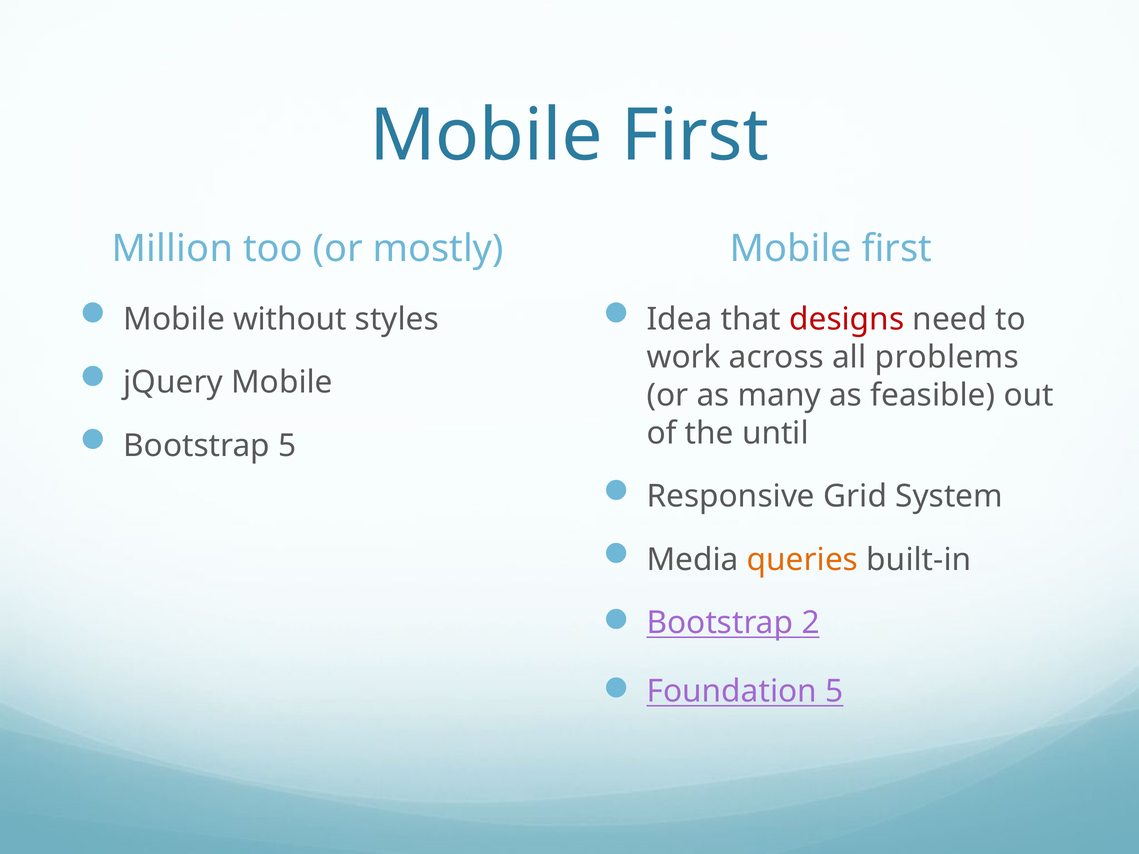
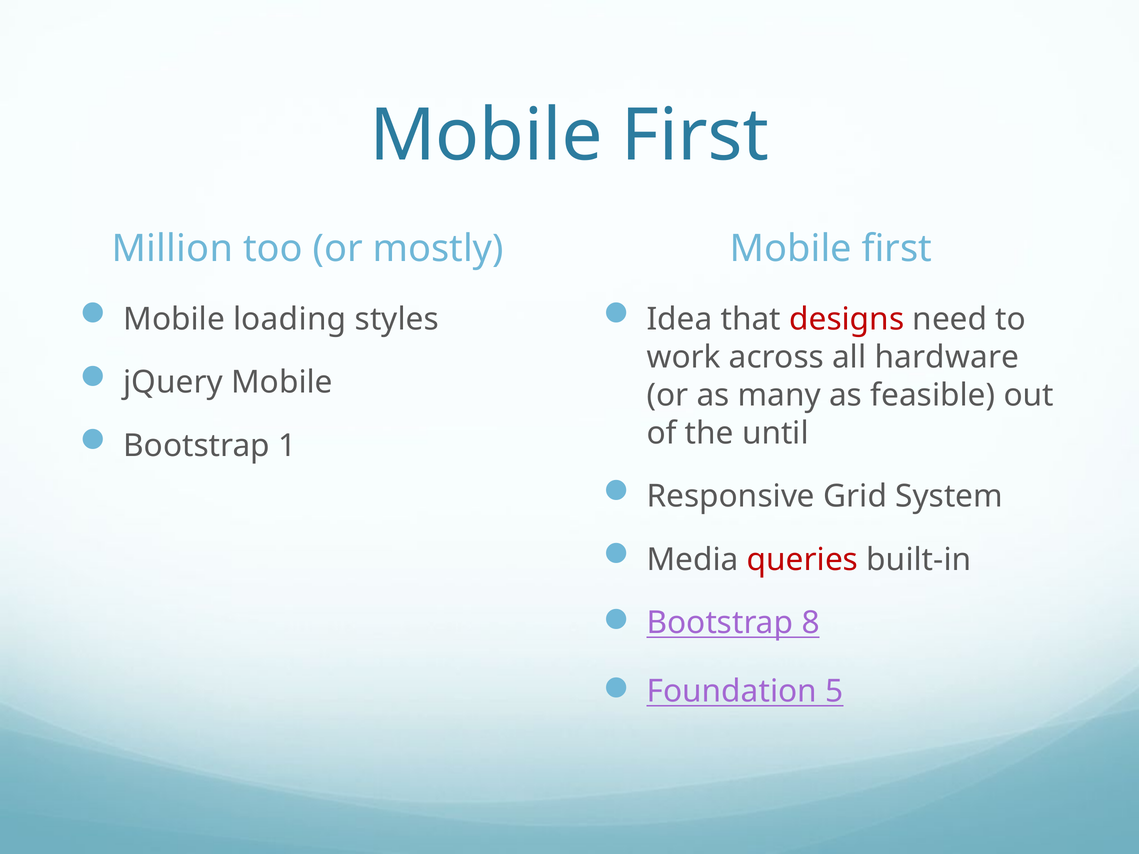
without: without -> loading (290, 319)
problems: problems -> hardware (947, 357)
Bootstrap 5: 5 -> 1 (287, 446)
queries colour: orange -> red (803, 560)
2: 2 -> 8 (811, 623)
